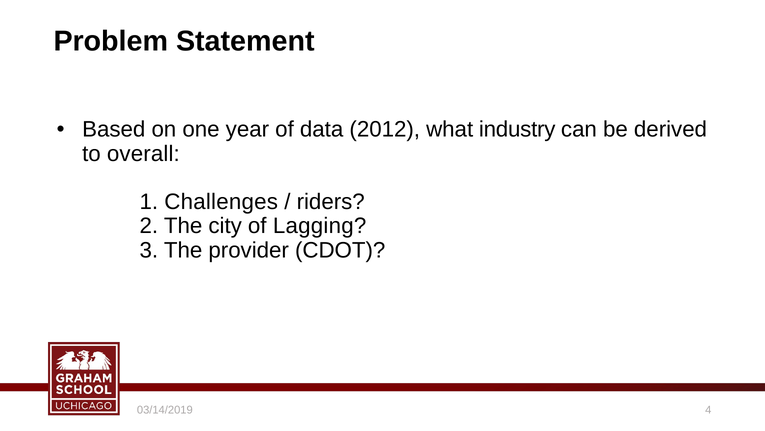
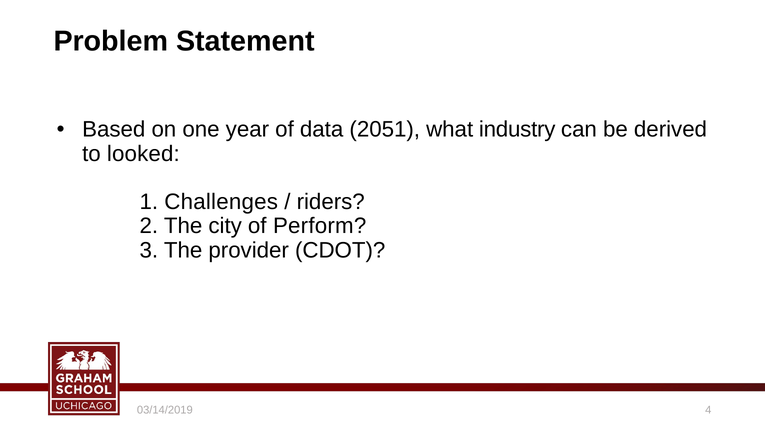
2012: 2012 -> 2051 (385, 129)
overall: overall -> looked (143, 153)
Lagging: Lagging -> Perform (320, 226)
